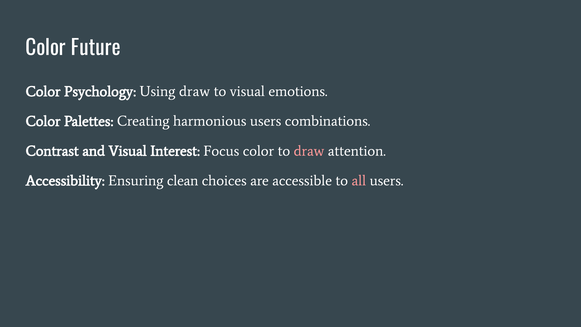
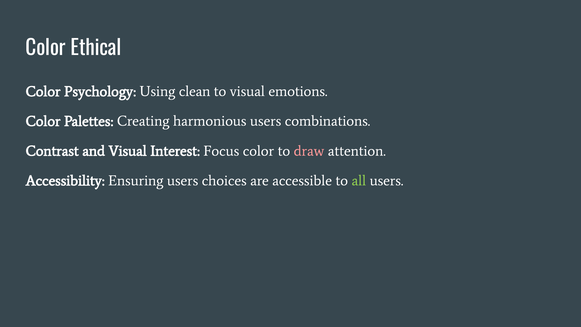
Future: Future -> Ethical (96, 48)
Using draw: draw -> clean (195, 91)
Ensuring clean: clean -> users (183, 181)
all colour: pink -> light green (359, 181)
